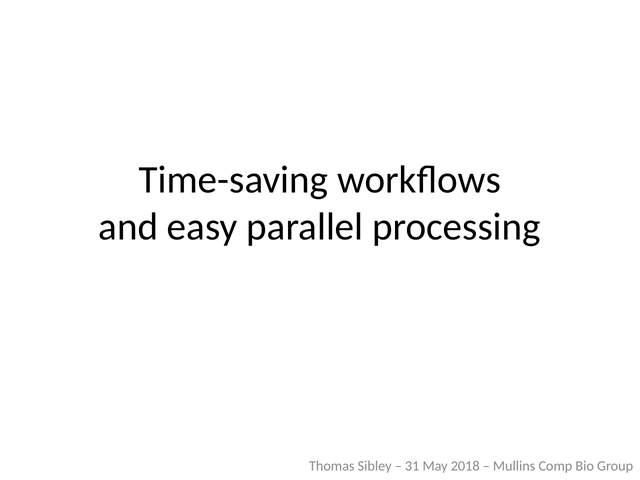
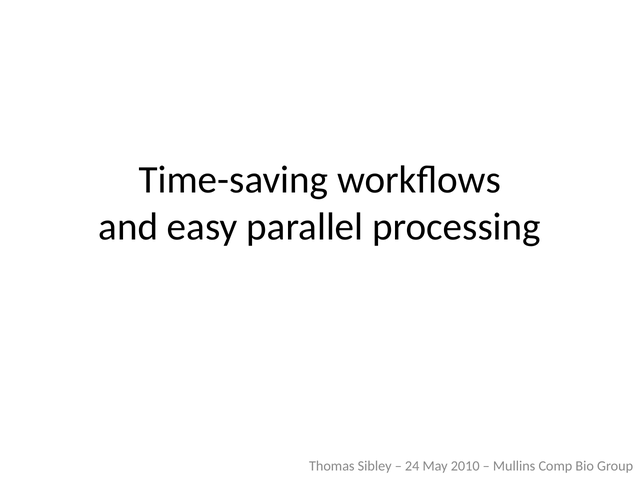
31: 31 -> 24 (412, 466)
2018: 2018 -> 2010 (465, 466)
